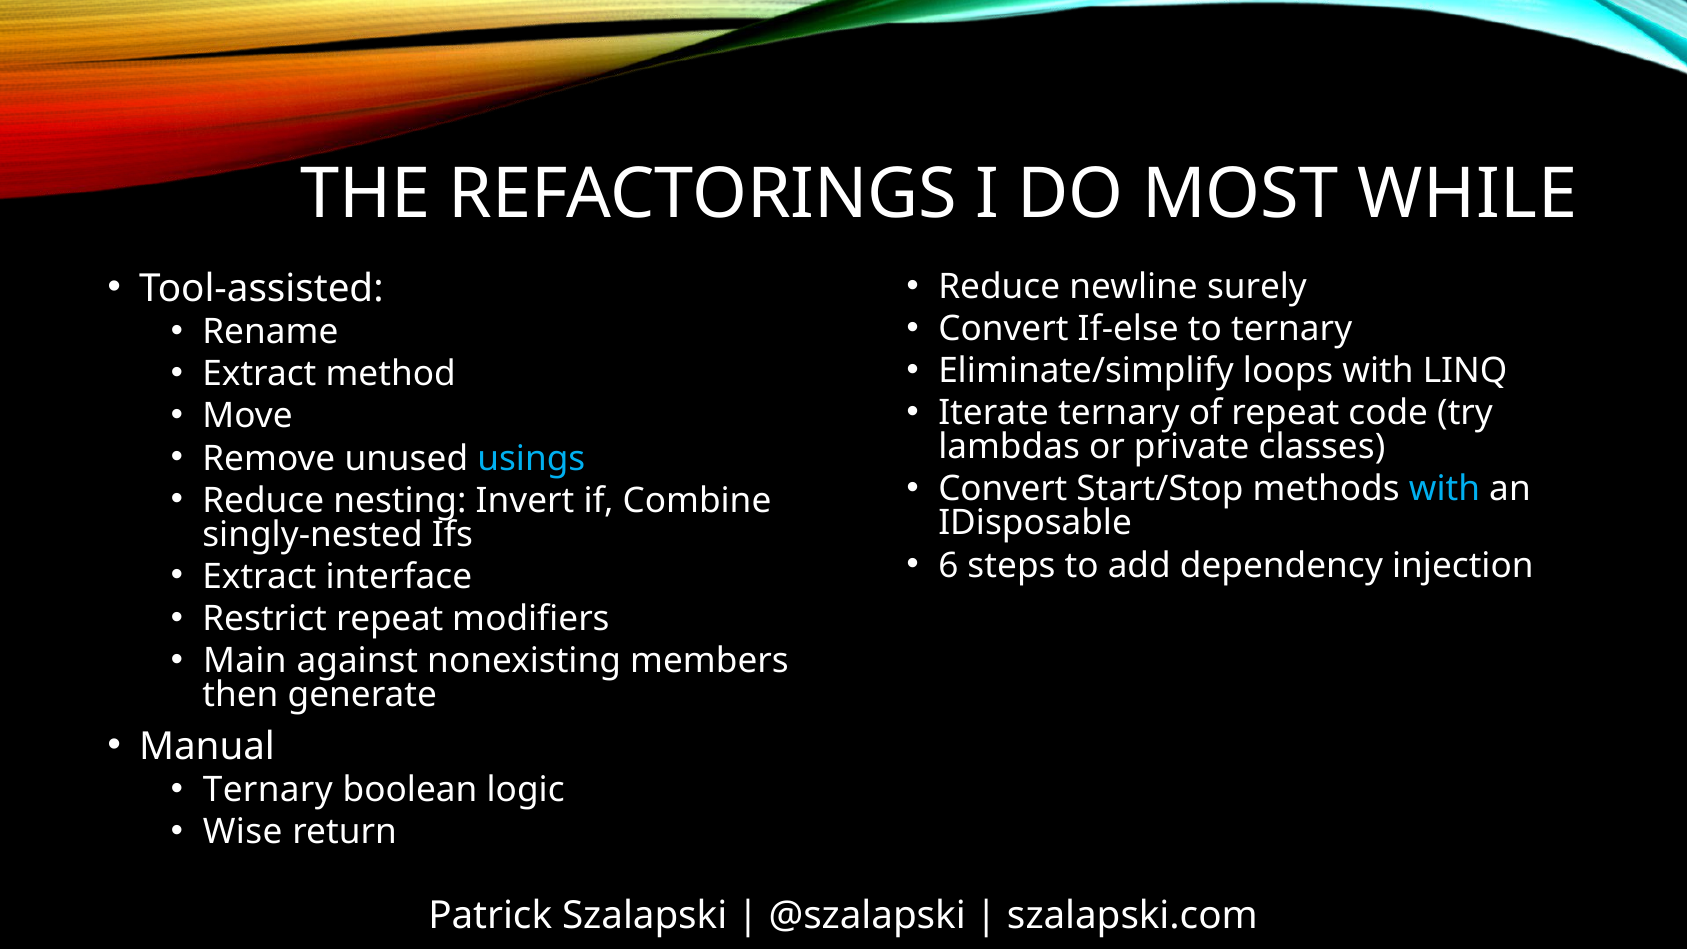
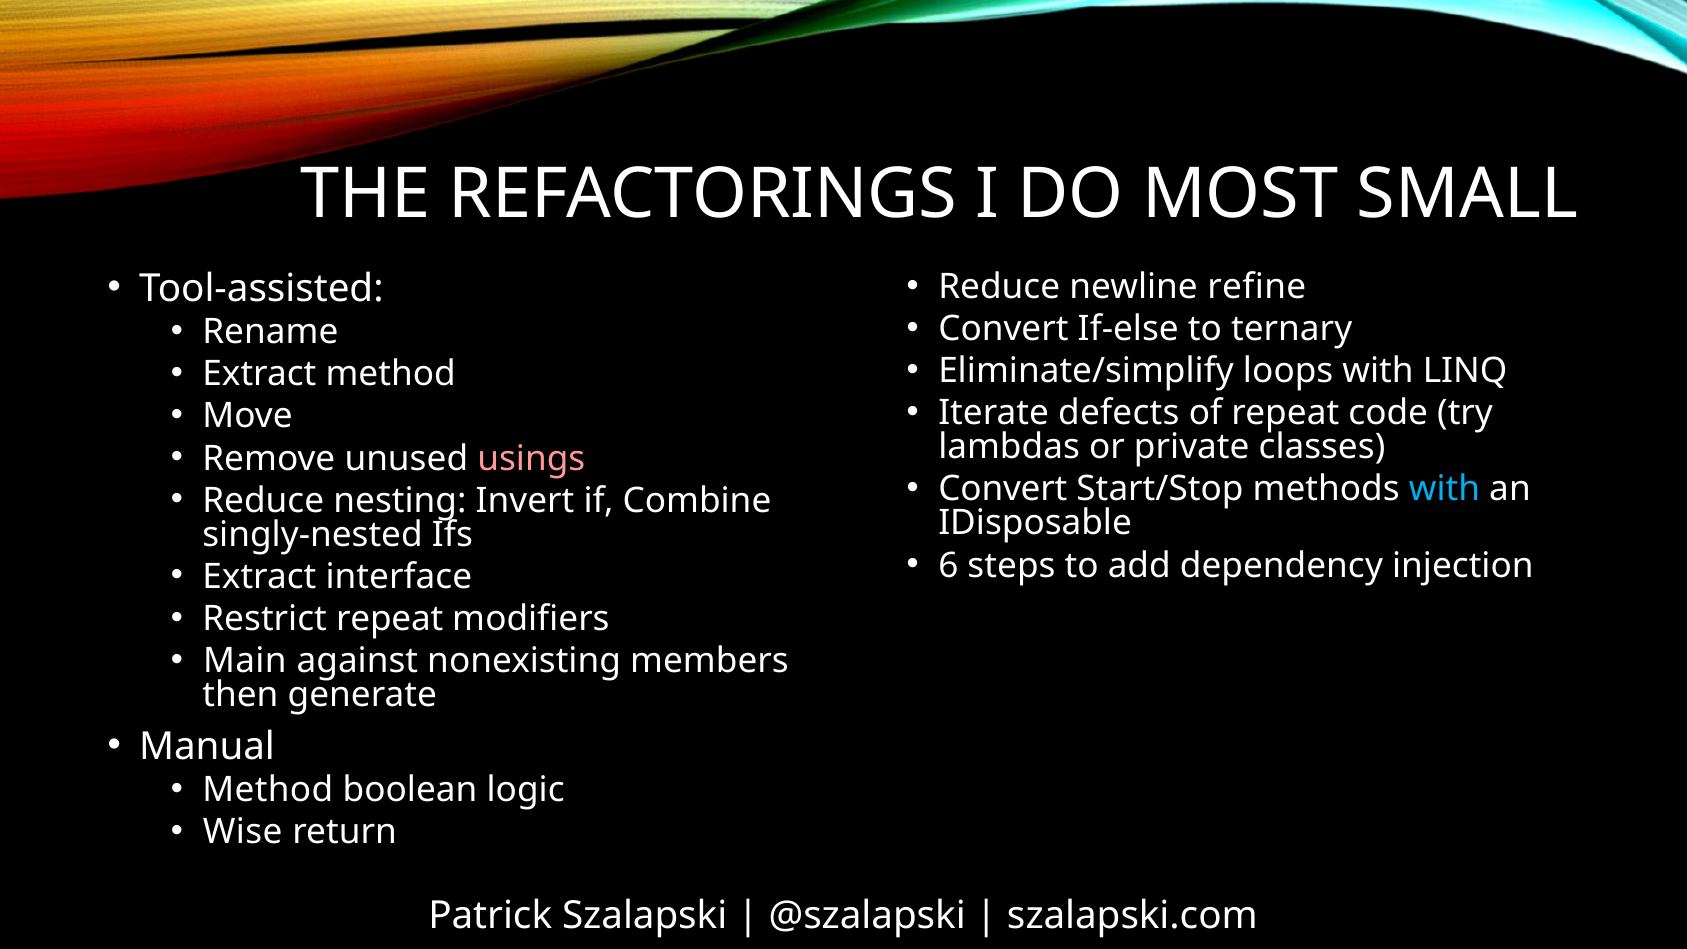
WHILE: WHILE -> SMALL (1467, 195)
surely: surely -> refine (1257, 287)
Iterate ternary: ternary -> defects (1119, 413)
usings colour: light blue -> pink (531, 458)
Ternary: Ternary -> Method (268, 790)
